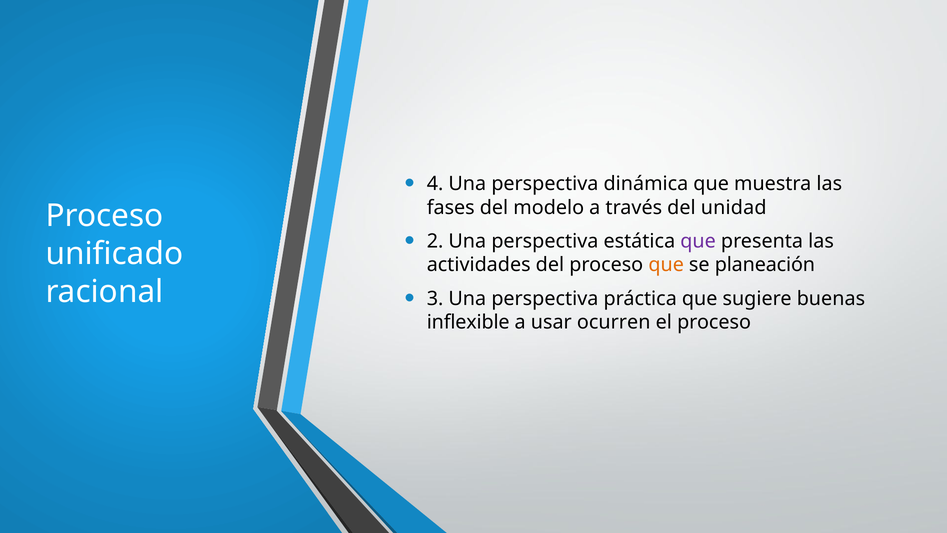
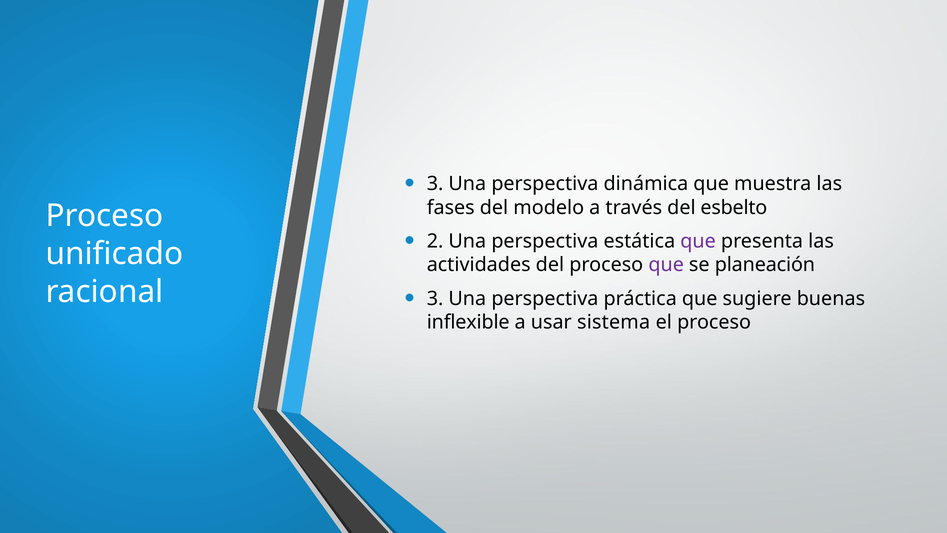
4: 4 -> 3 (435, 184)
unidad: unidad -> esbelto (734, 207)
que colour: orange -> purple (666, 265)
ocurren: ocurren -> sistema (614, 322)
